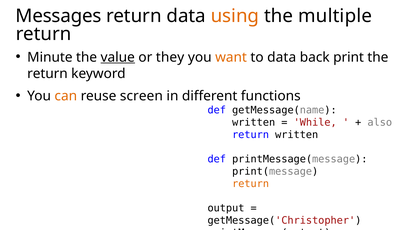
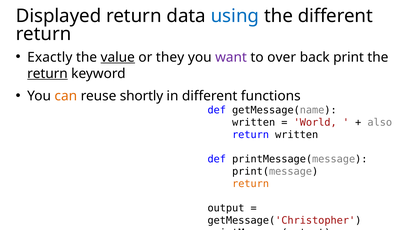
Messages: Messages -> Displayed (59, 16)
using colour: orange -> blue (235, 16)
the multiple: multiple -> different (335, 16)
Minute: Minute -> Exactly (50, 57)
want colour: orange -> purple (231, 57)
to data: data -> over (282, 57)
return underline: none -> present (47, 74)
screen: screen -> shortly (142, 96)
While: While -> World (315, 122)
